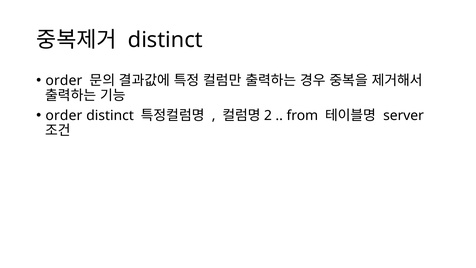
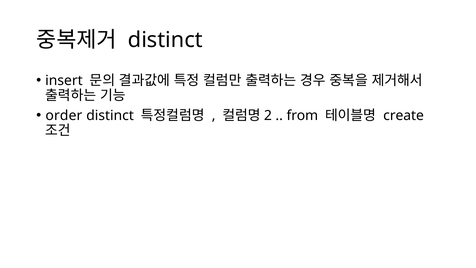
order: order -> insert (64, 80)
server: server -> create (404, 115)
